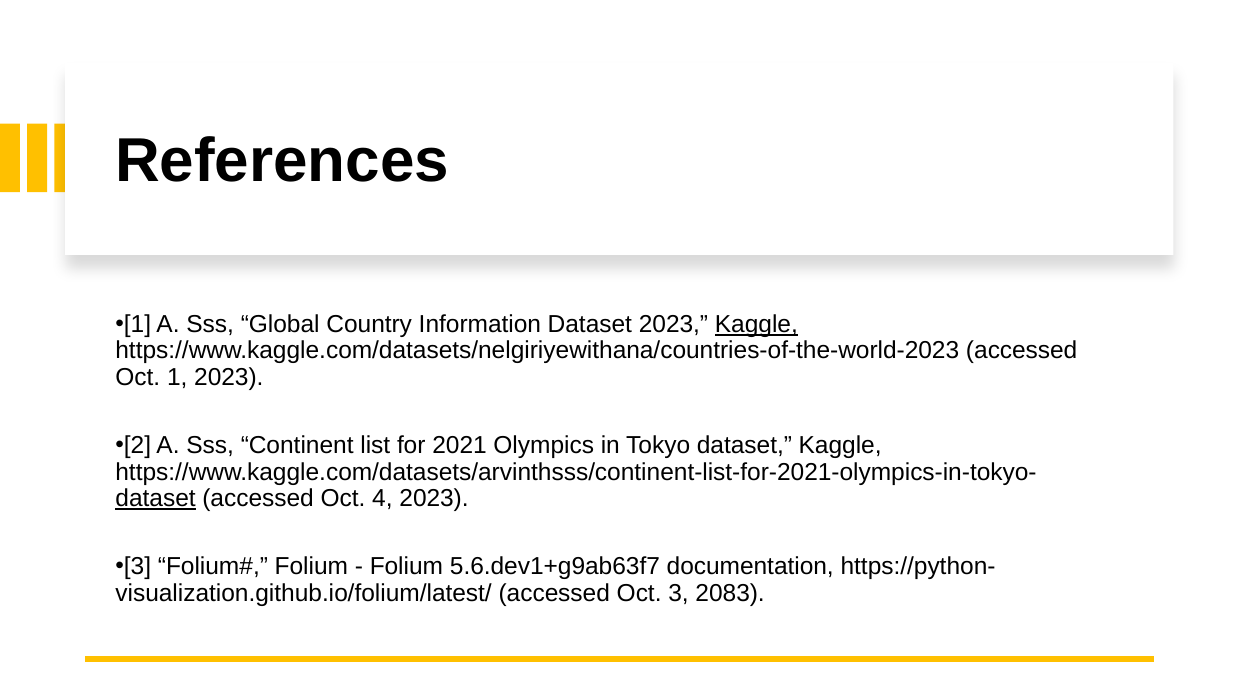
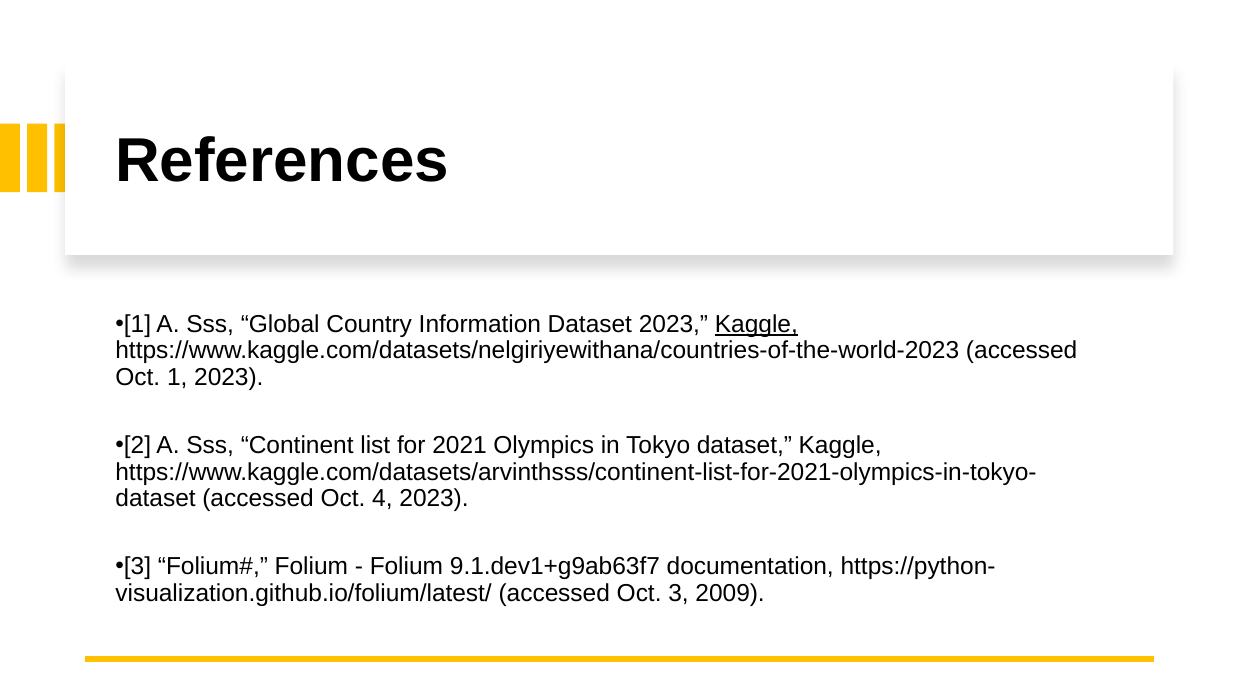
dataset underline: present -> none (156, 498)
5.6.dev1+g9ab63f7: 5.6.dev1+g9ab63f7 -> 9.1.dev1+g9ab63f7 (555, 567)
2083: 2083 -> 2009 (730, 593)
